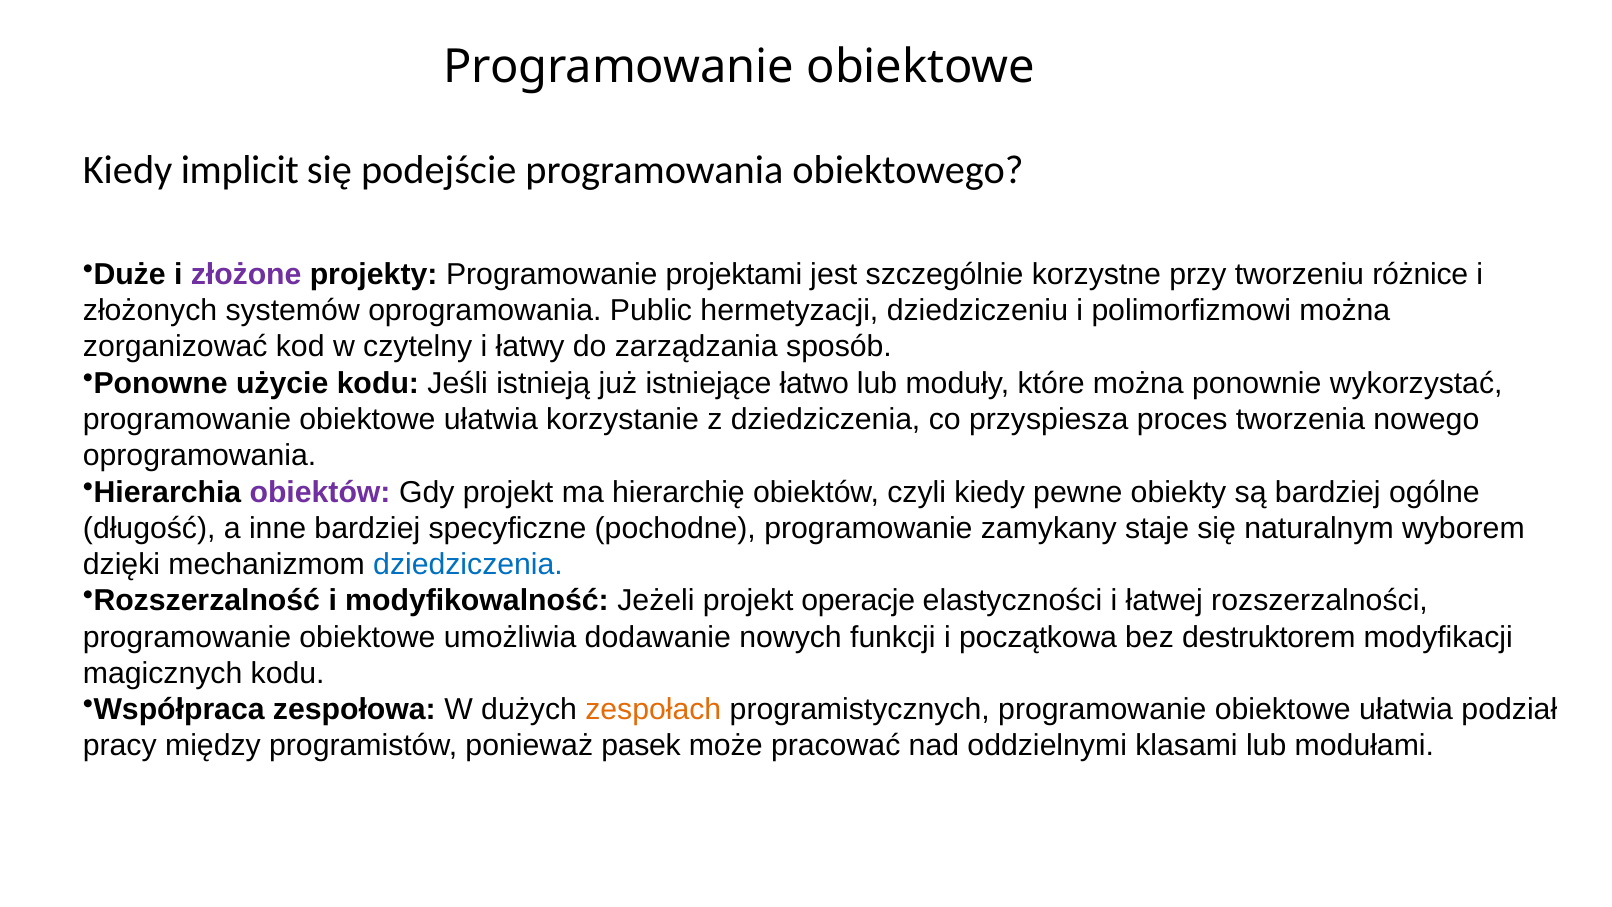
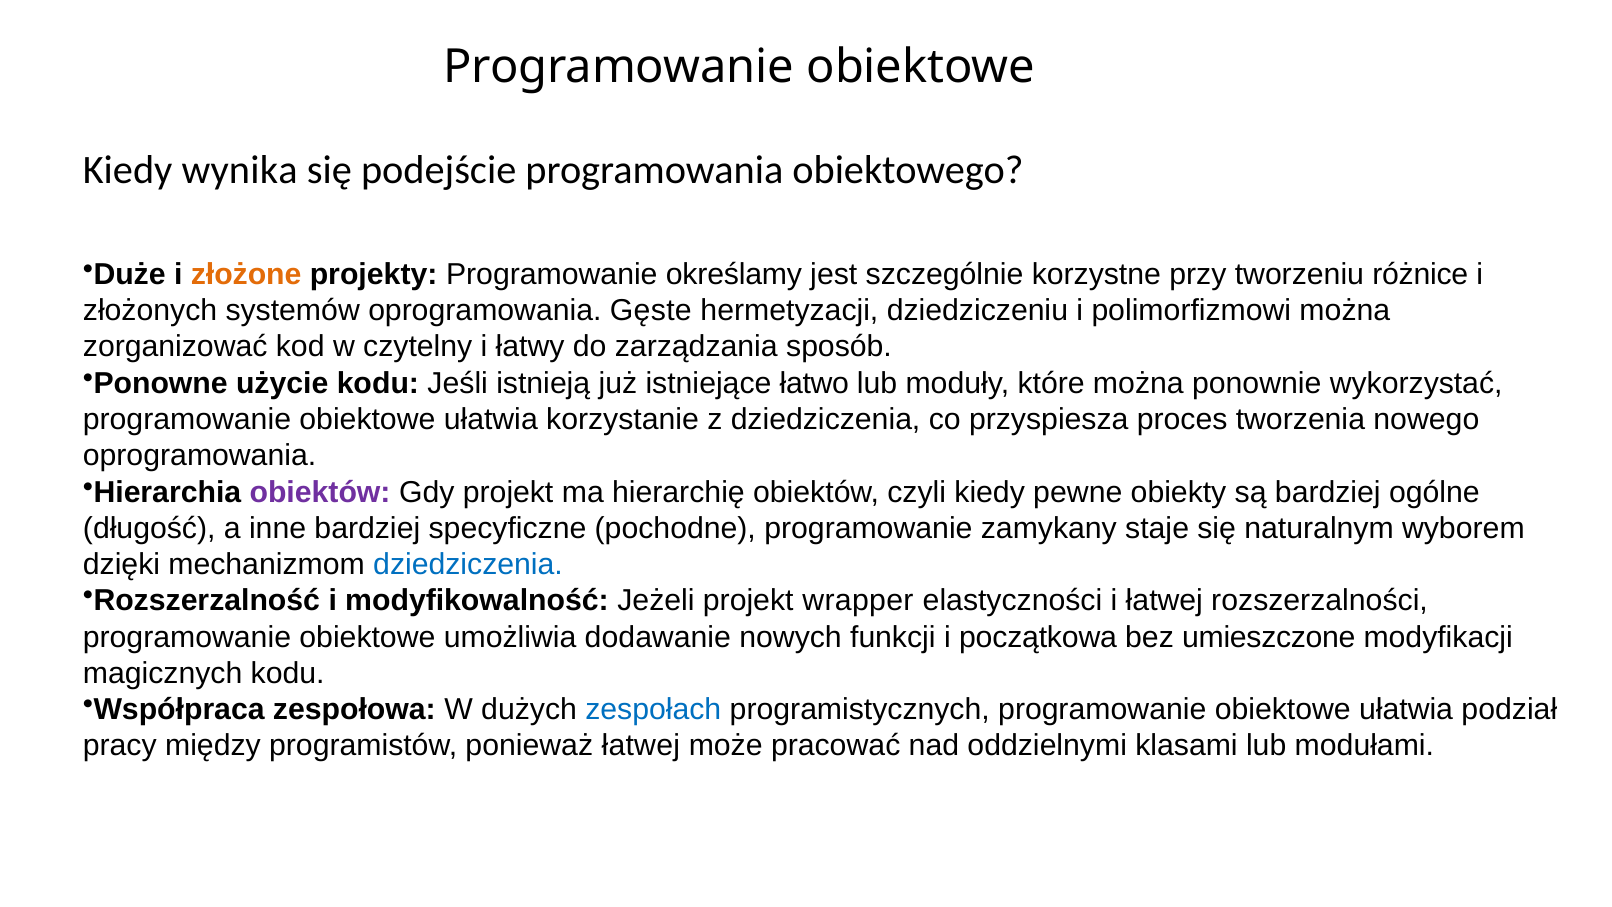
implicit: implicit -> wynika (240, 170)
złożone colour: purple -> orange (246, 274)
projektami: projektami -> określamy (734, 274)
Public: Public -> Gęste (651, 311)
operacje: operacje -> wrapper (858, 601)
destruktorem: destruktorem -> umieszczone (1269, 637)
zespołach colour: orange -> blue (653, 710)
ponieważ pasek: pasek -> łatwej (641, 746)
